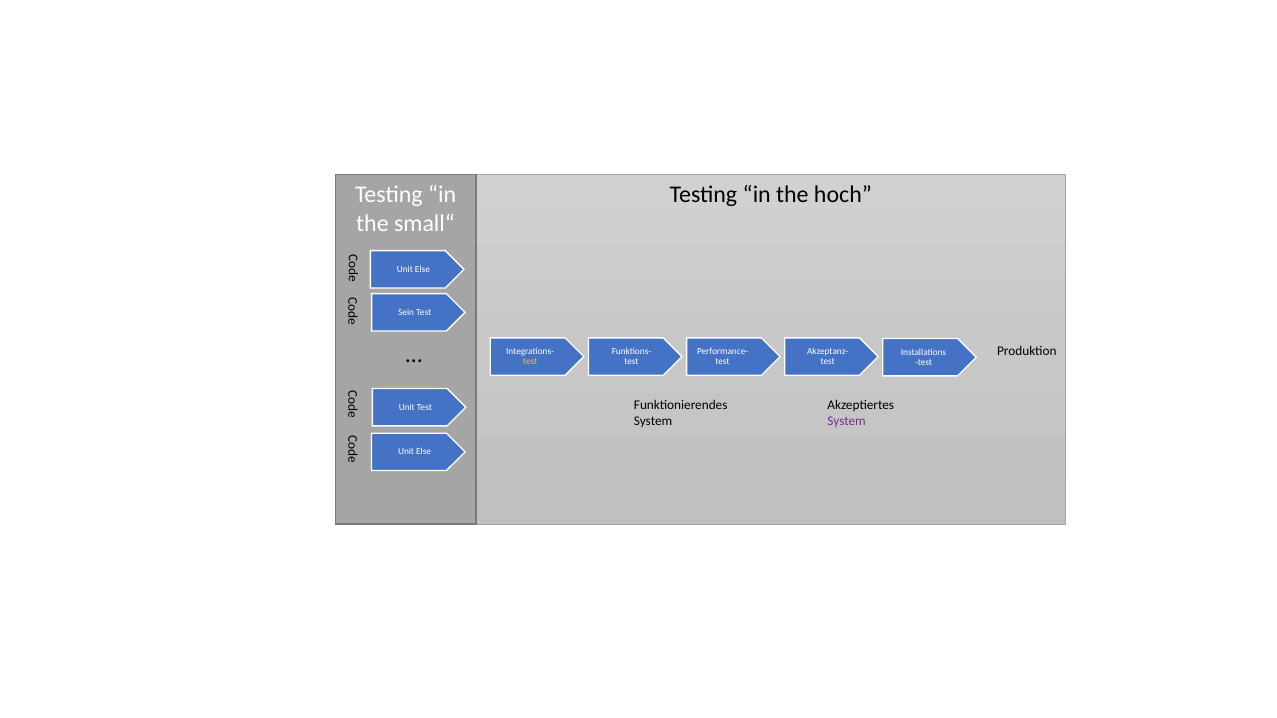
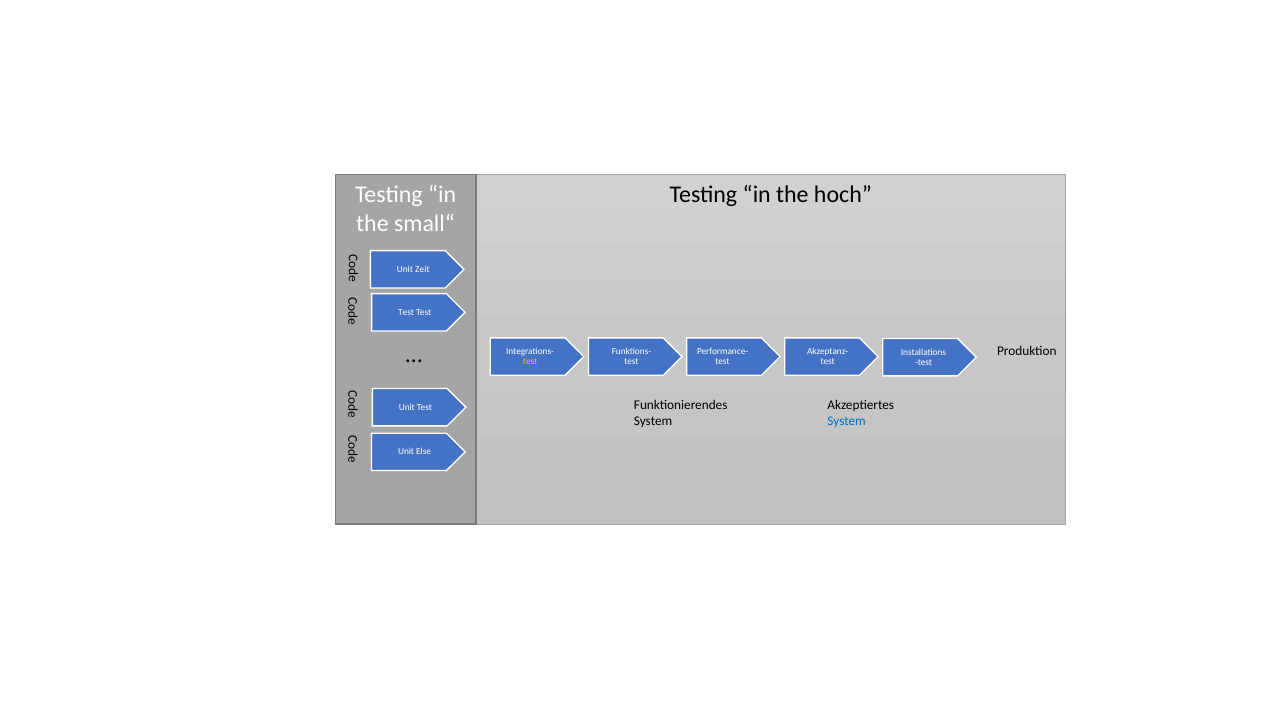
Else: Else -> Zeit (422, 269)
Sein: Sein -> Test (406, 312)
System colour: purple -> blue (847, 421)
